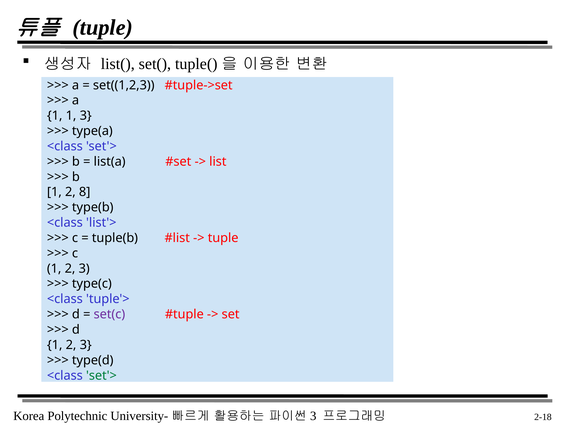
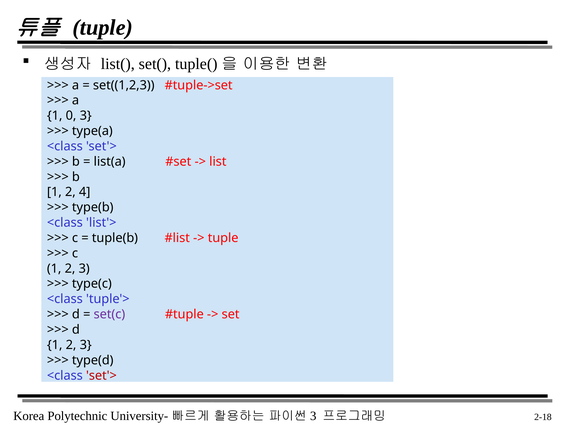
1 1: 1 -> 0 (71, 116)
8: 8 -> 4 (85, 192)
set'> colour: green -> red (101, 375)
